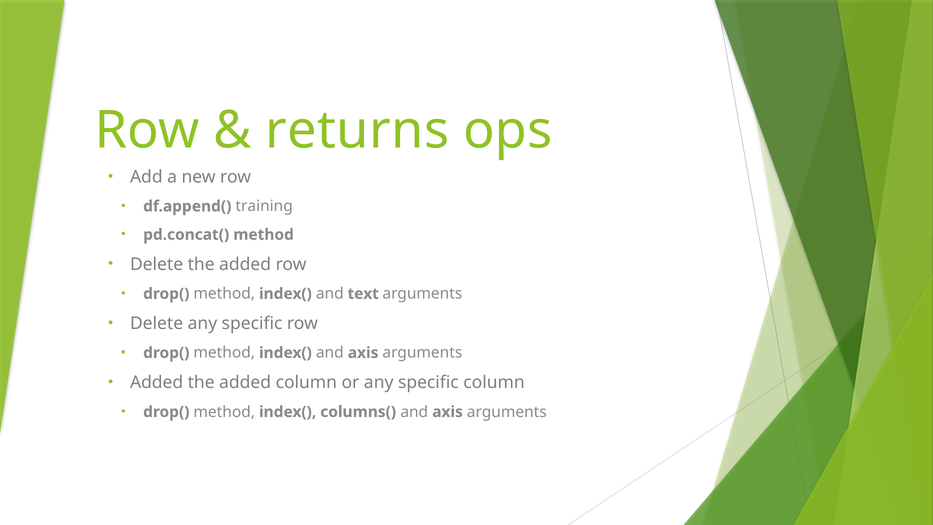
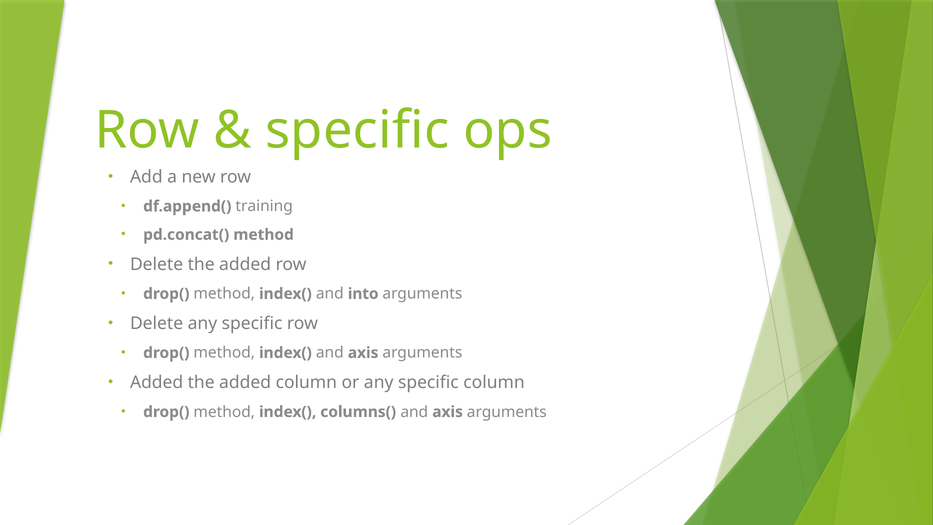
returns: returns -> specific (357, 130)
text: text -> into (363, 294)
